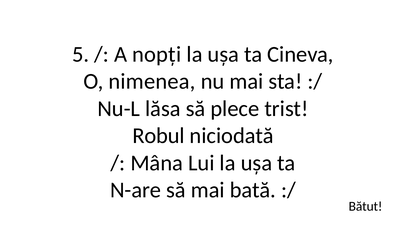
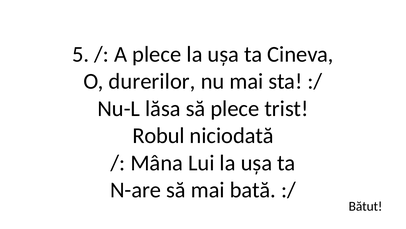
A nopți: nopți -> plece (157, 54)
nimenea: nimenea -> durerilor (152, 81)
